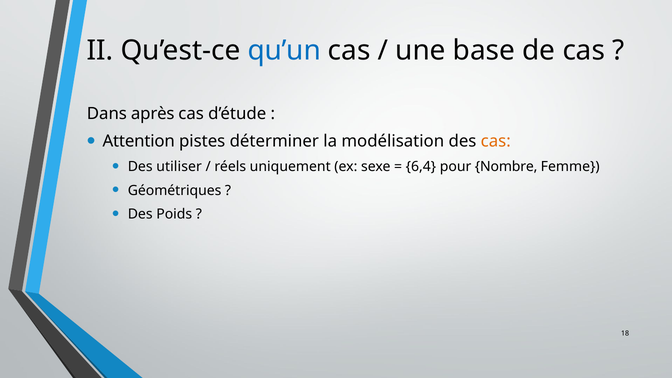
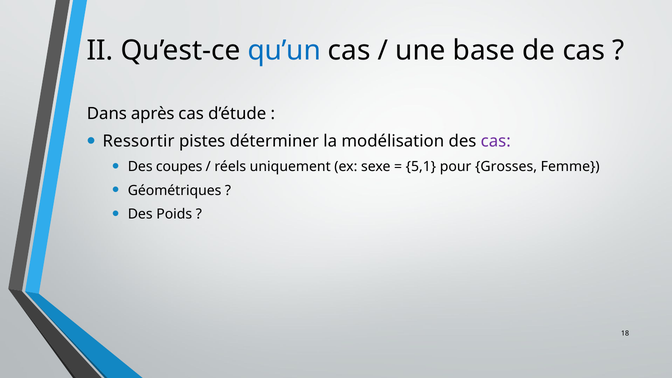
Attention: Attention -> Ressortir (139, 141)
cas colour: orange -> purple (496, 141)
utiliser: utiliser -> coupes (179, 167)
6,4: 6,4 -> 5,1 (421, 167)
Nombre: Nombre -> Grosses (506, 167)
